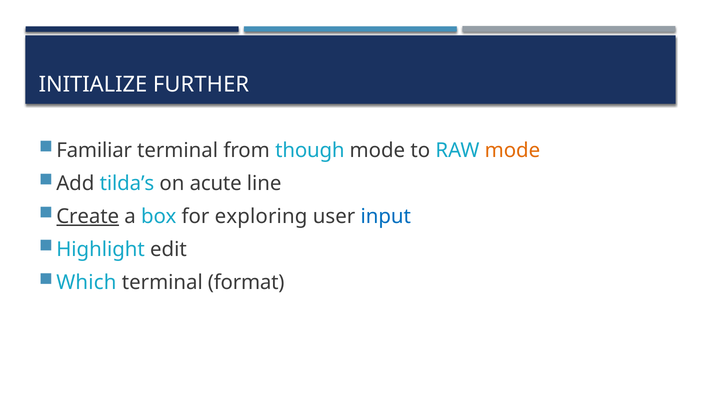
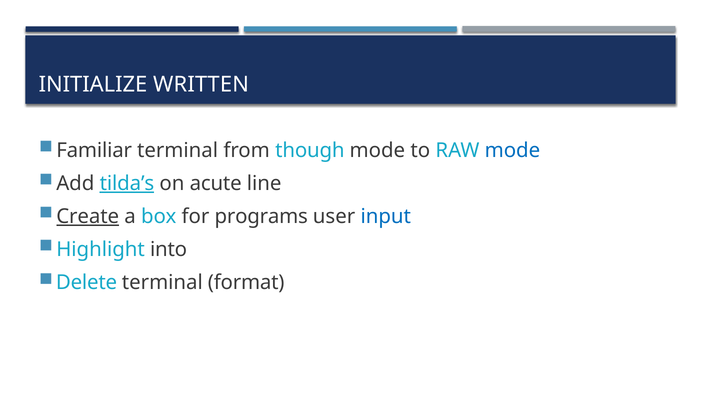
FURTHER: FURTHER -> WRITTEN (201, 84)
mode colour: orange -> blue (512, 150)
tilda’s underline: none -> present (127, 183)
exploring: exploring -> programs (261, 216)
edit: edit -> into (169, 249)
Which: Which -> Delete (87, 282)
